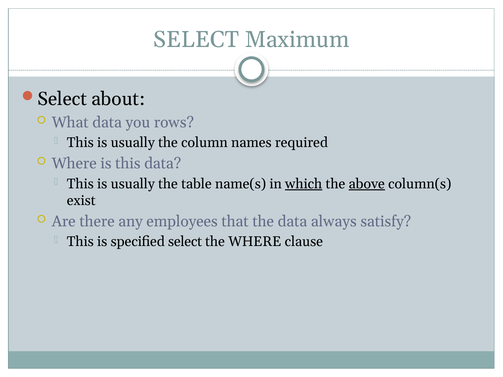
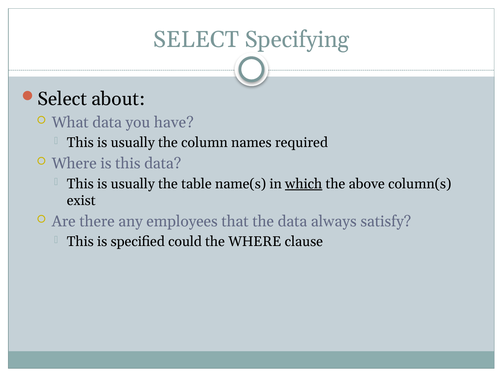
Maximum: Maximum -> Specifying (297, 40)
rows: rows -> have (174, 123)
above underline: present -> none (367, 184)
specified select: select -> could (185, 242)
